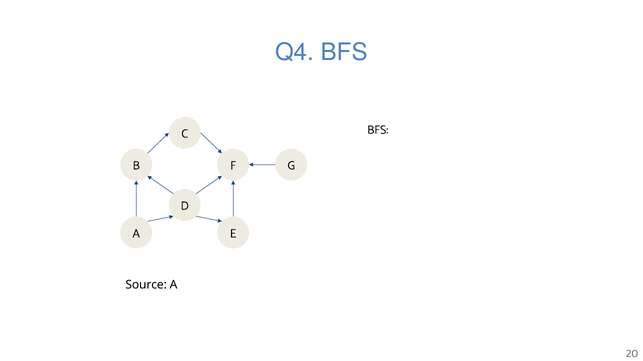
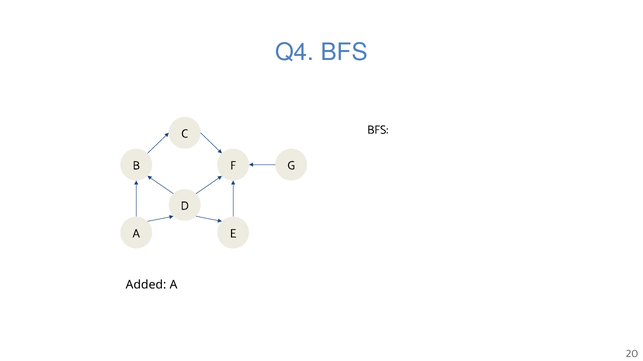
Source: Source -> Added (146, 286)
